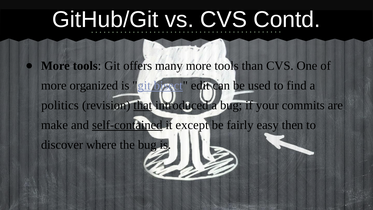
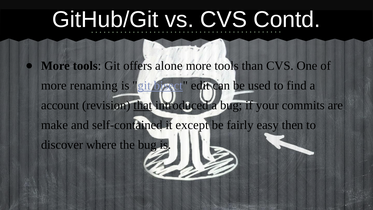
many: many -> alone (169, 66)
organized: organized -> renaming (94, 85)
politics: politics -> account (60, 105)
self-contained underline: present -> none (127, 125)
